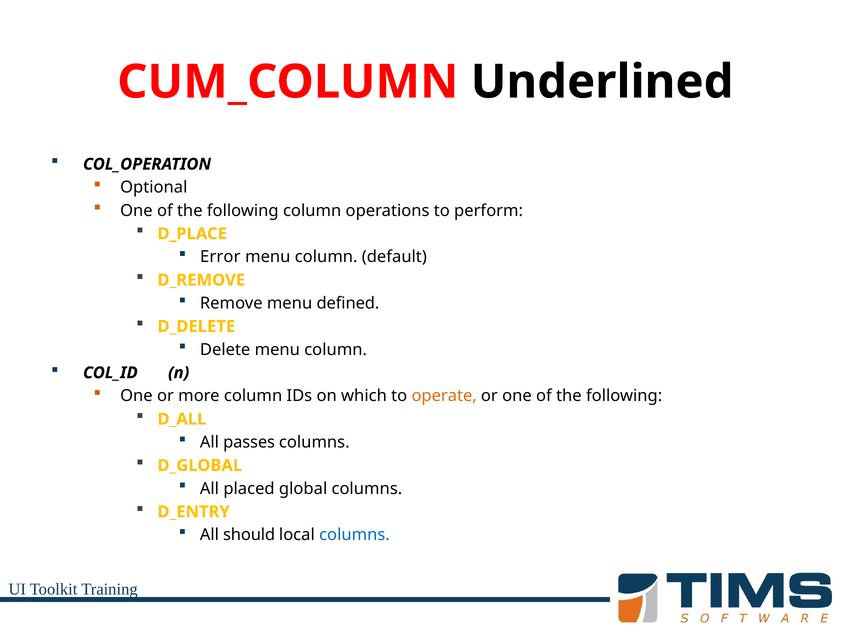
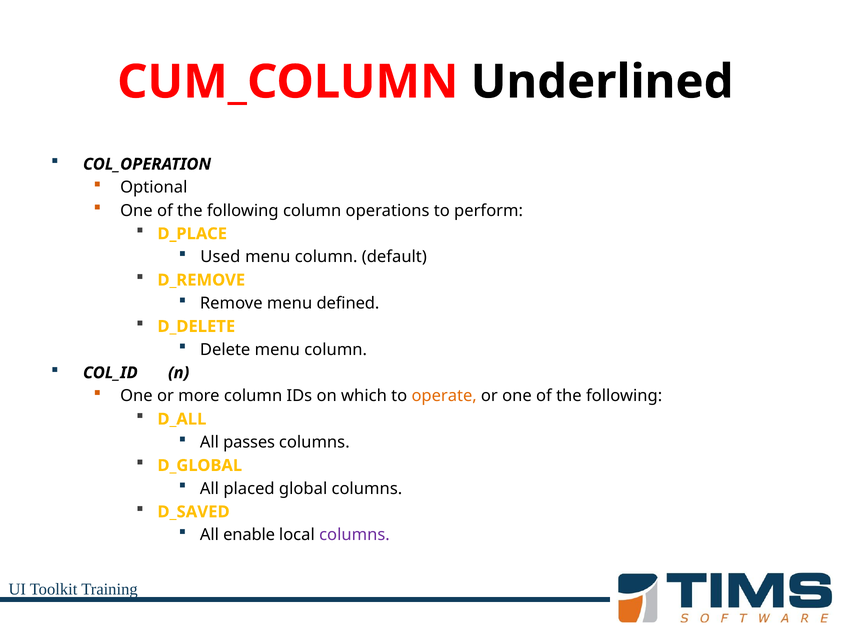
Error: Error -> Used (220, 257)
D_ENTRY: D_ENTRY -> D_SAVED (194, 512)
should: should -> enable (249, 535)
columns colour: blue -> purple (354, 535)
